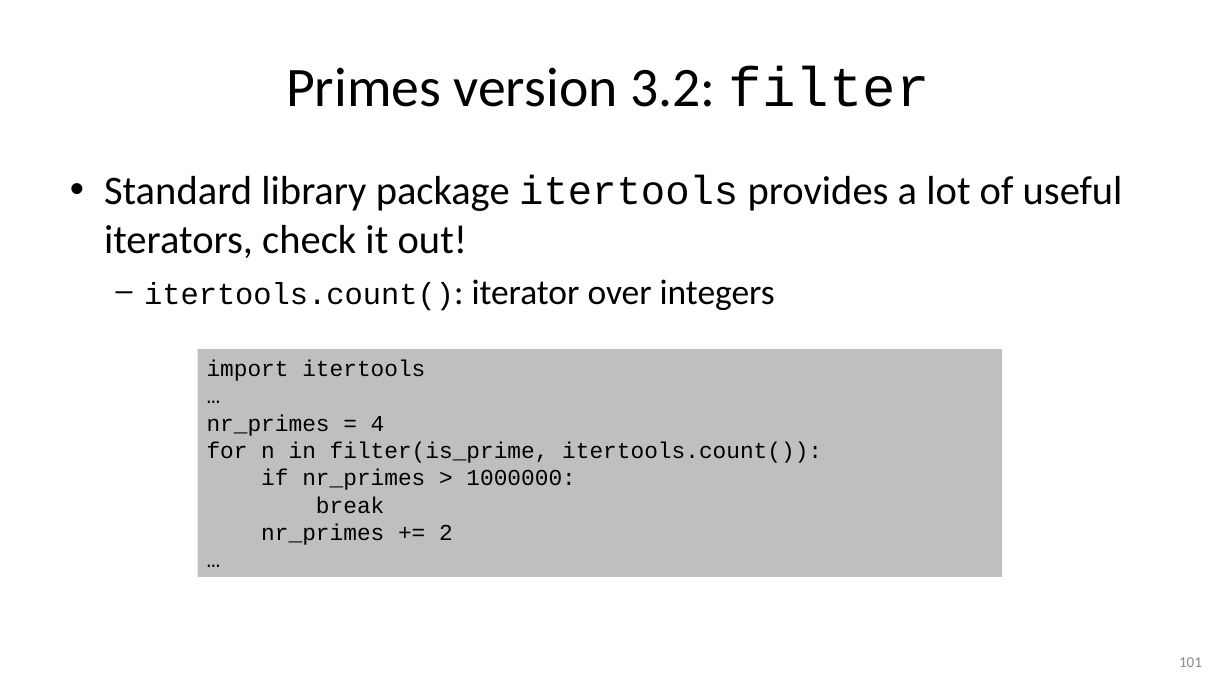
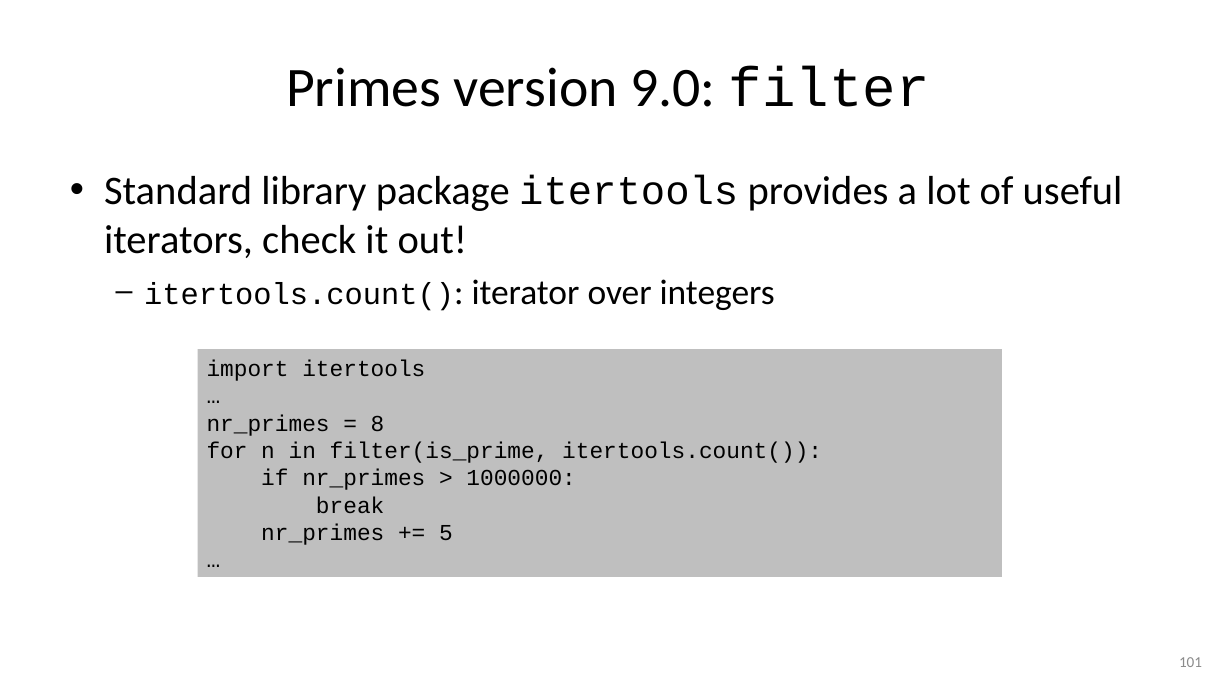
3.2: 3.2 -> 9.0 (673, 88)
4: 4 -> 8 (378, 424)
2: 2 -> 5 (446, 533)
